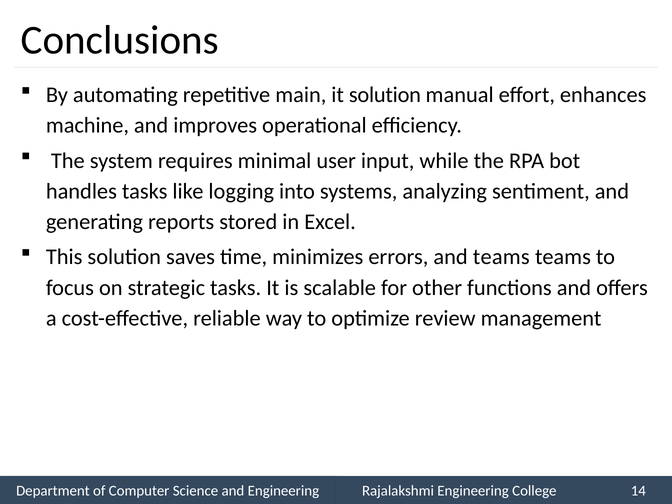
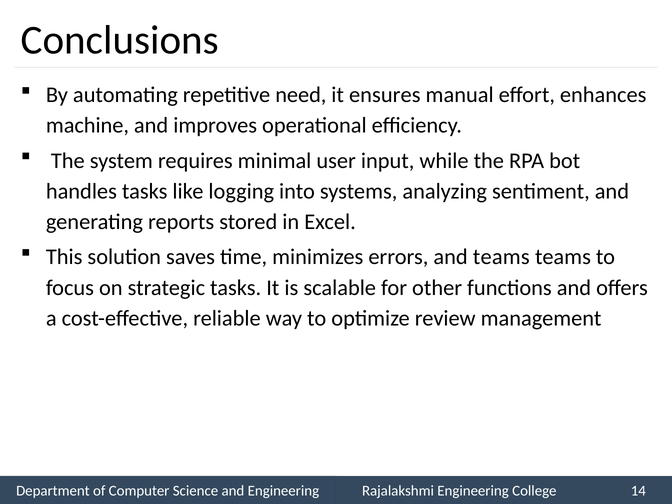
main: main -> need (301, 95)
it solution: solution -> ensures (385, 95)
